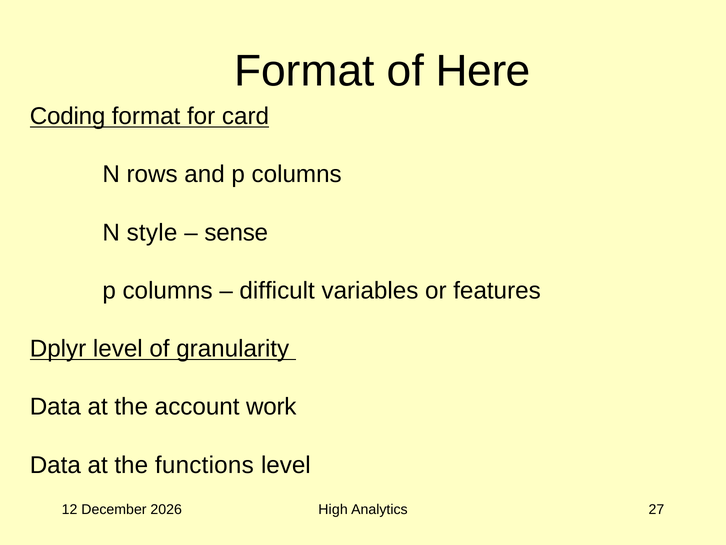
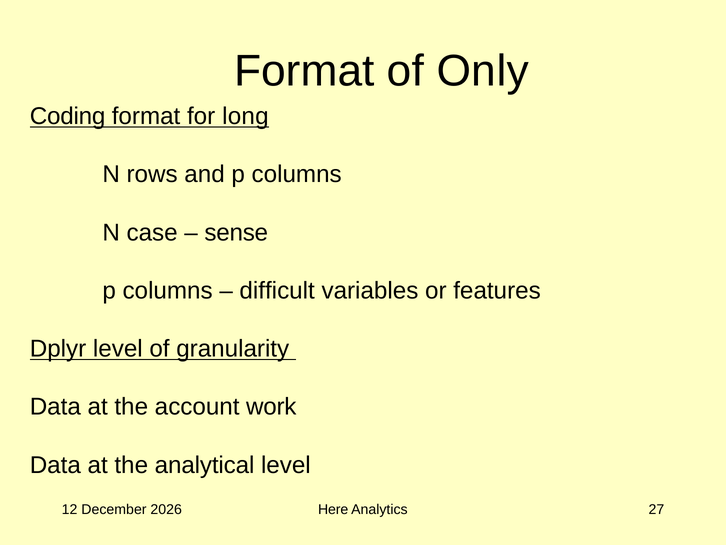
Here: Here -> Only (483, 71)
card: card -> long (245, 116)
style: style -> case (152, 232)
functions: functions -> analytical (205, 465)
High: High -> Here (333, 509)
